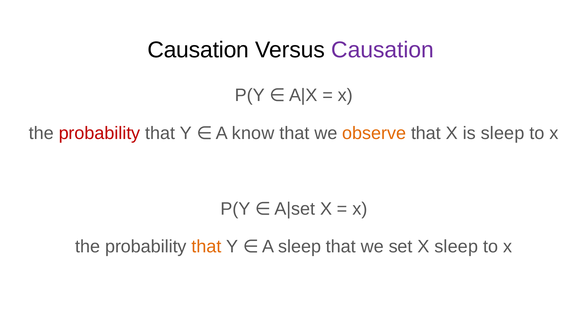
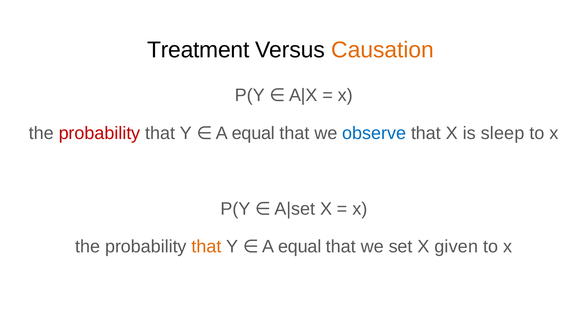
Causation: Causation -> Treatment (198, 50)
Causation colour: purple -> orange (383, 50)
know: know -> equal (253, 133)
observe colour: orange -> blue (374, 133)
sleep: sleep -> equal (300, 247)
X sleep: sleep -> given (456, 247)
